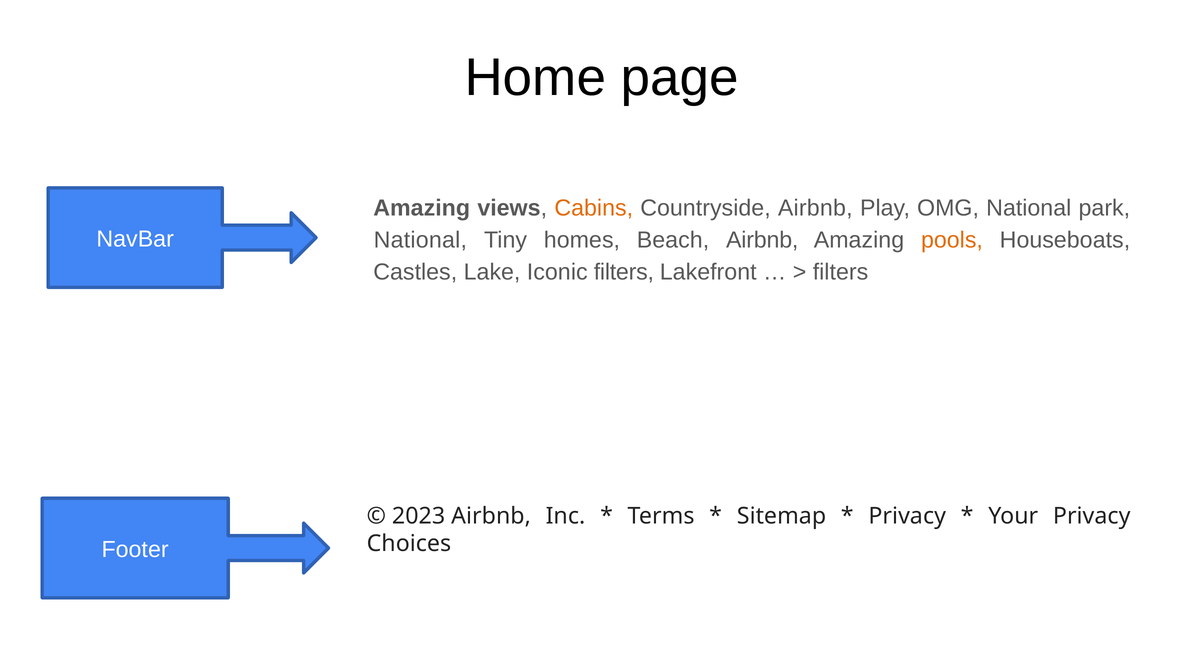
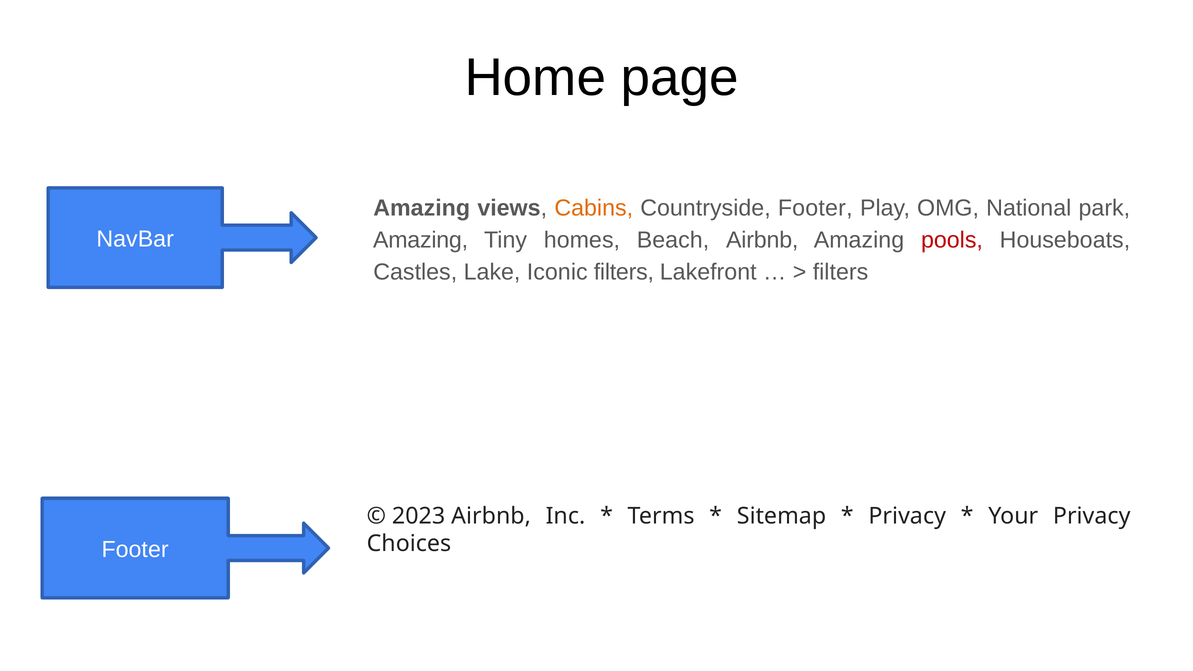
Countryside Airbnb: Airbnb -> Footer (815, 208)
National: National -> Amazing (421, 240)
pools colour: orange -> red (952, 240)
